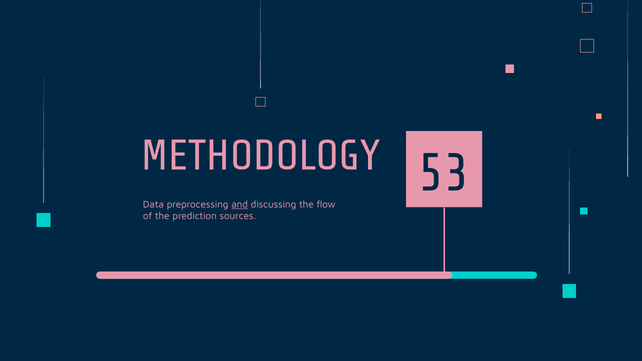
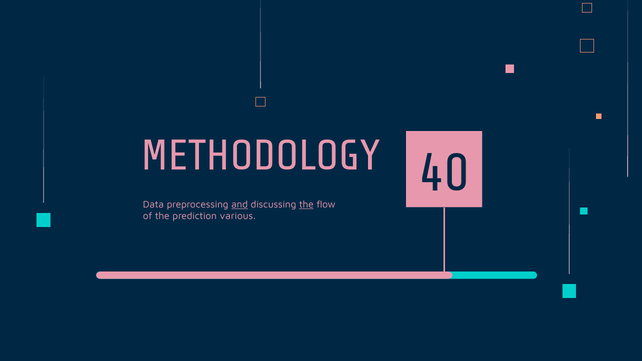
53: 53 -> 40 (444, 173)
the underline: none -> present (306, 204)
sources: sources -> various (238, 216)
